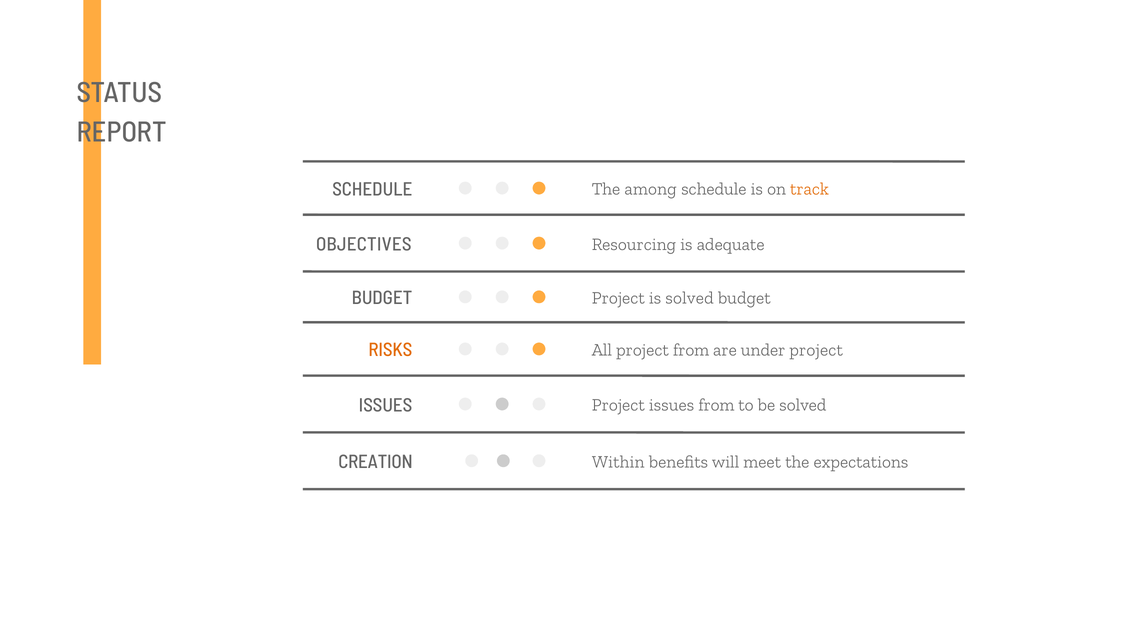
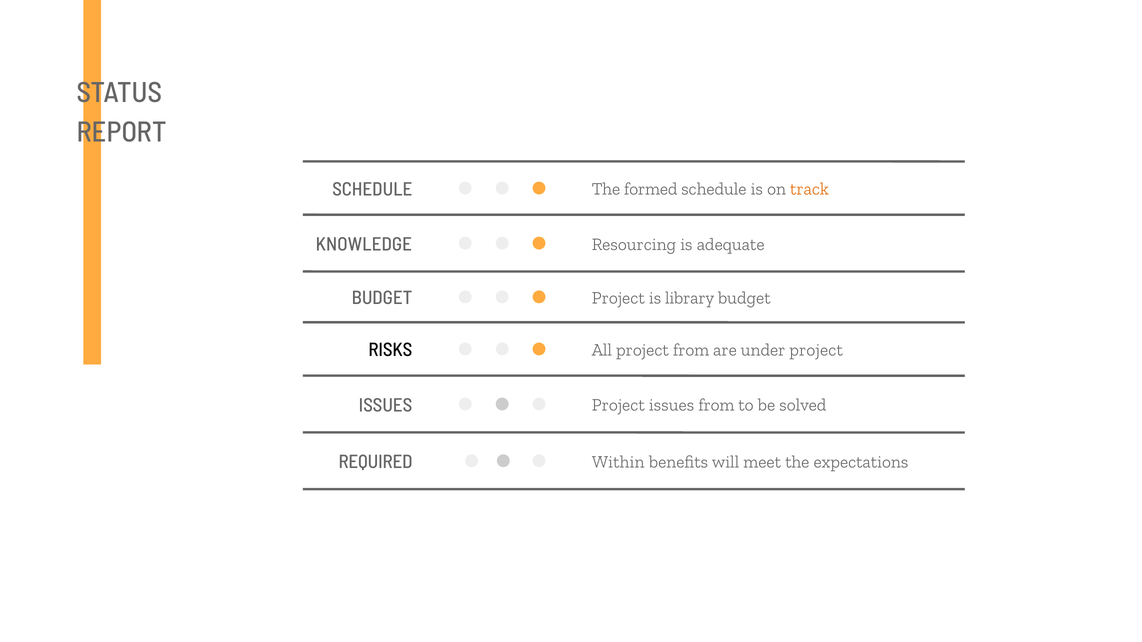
among: among -> formed (651, 189)
OBJECTIVES: OBJECTIVES -> KNOWLEDGE (364, 245)
is solved: solved -> library (690, 298)
RISKS colour: orange -> black (390, 350)
CREATION: CREATION -> REQUIRED (376, 462)
